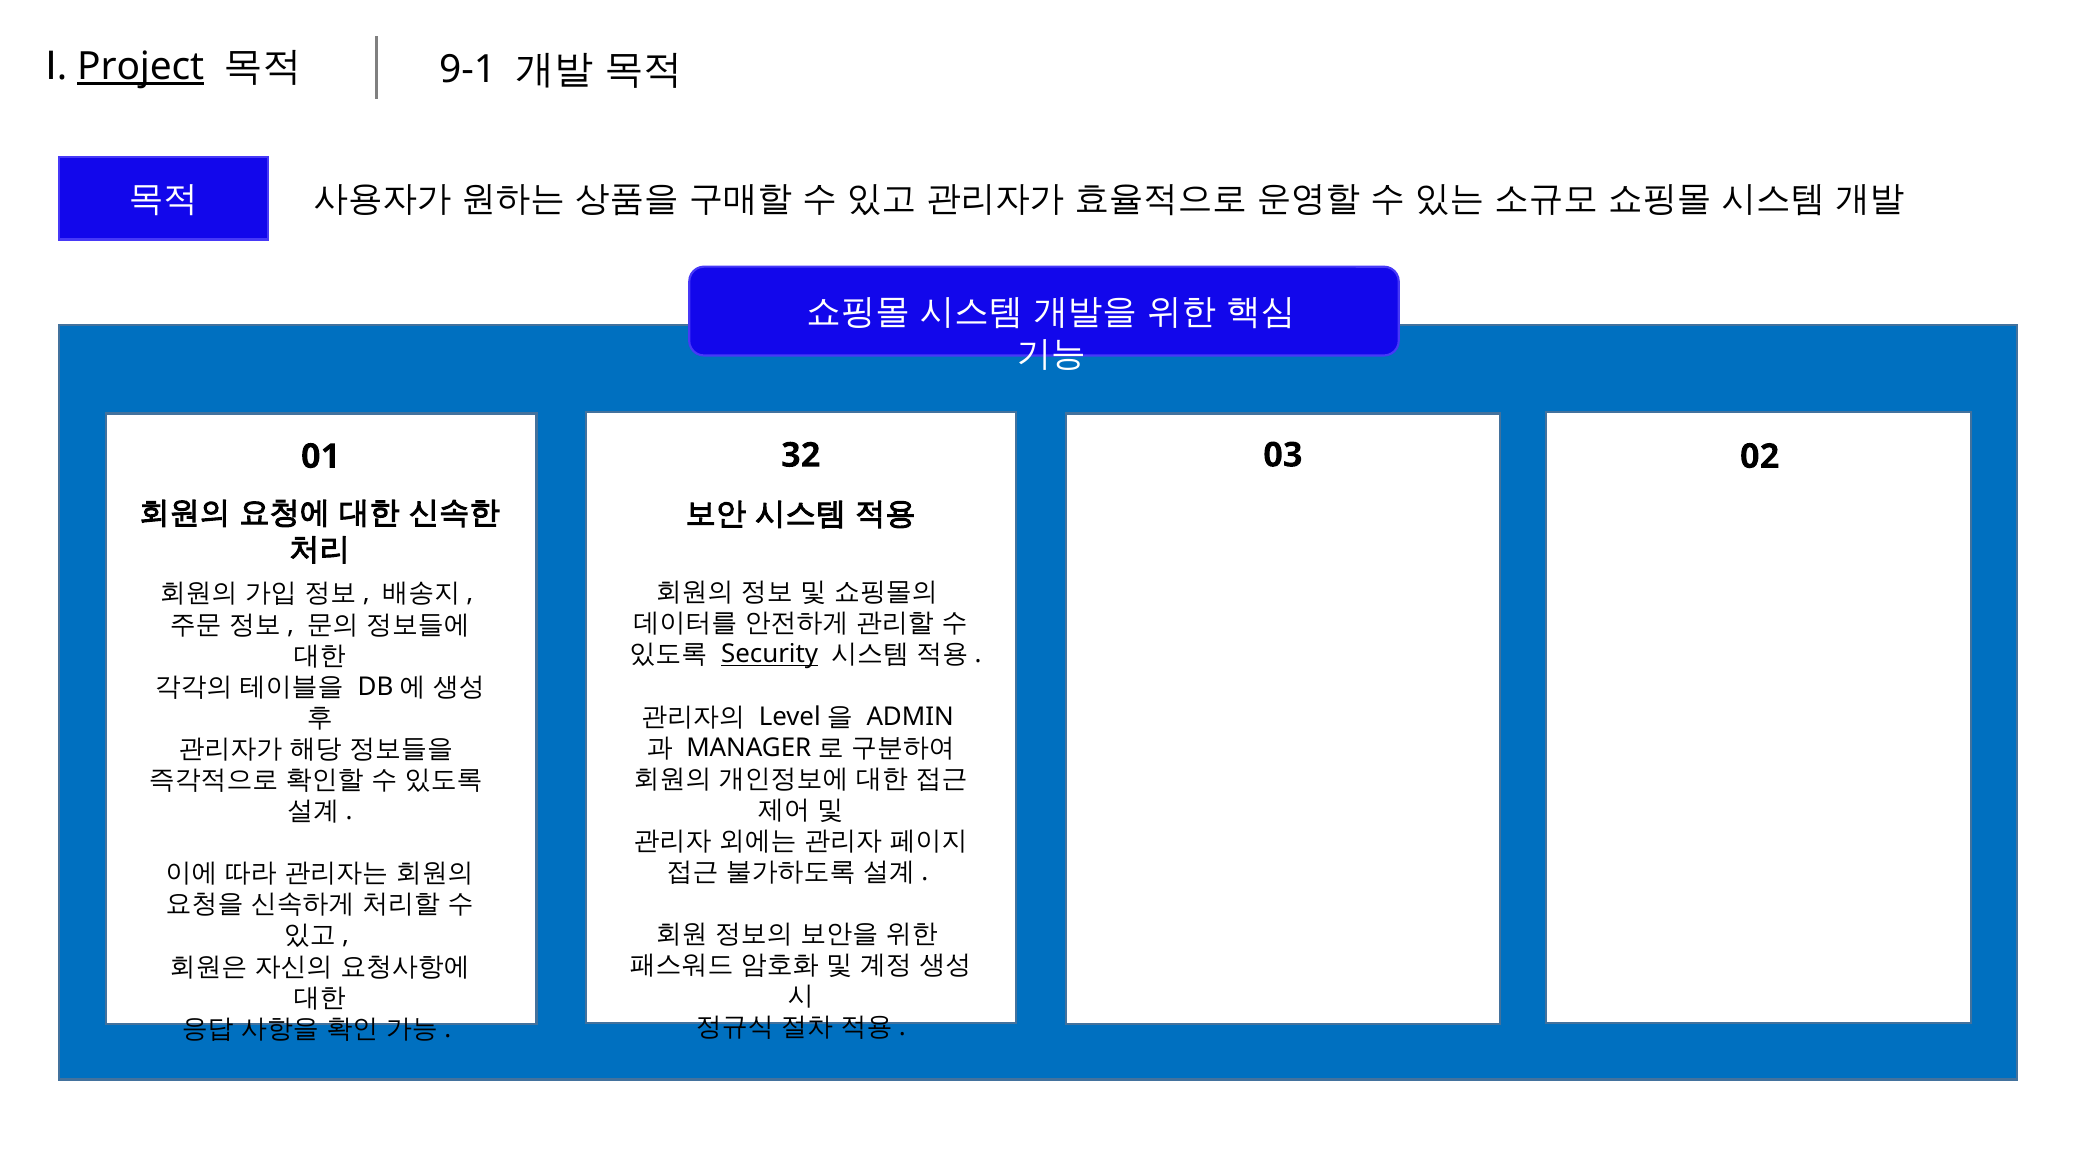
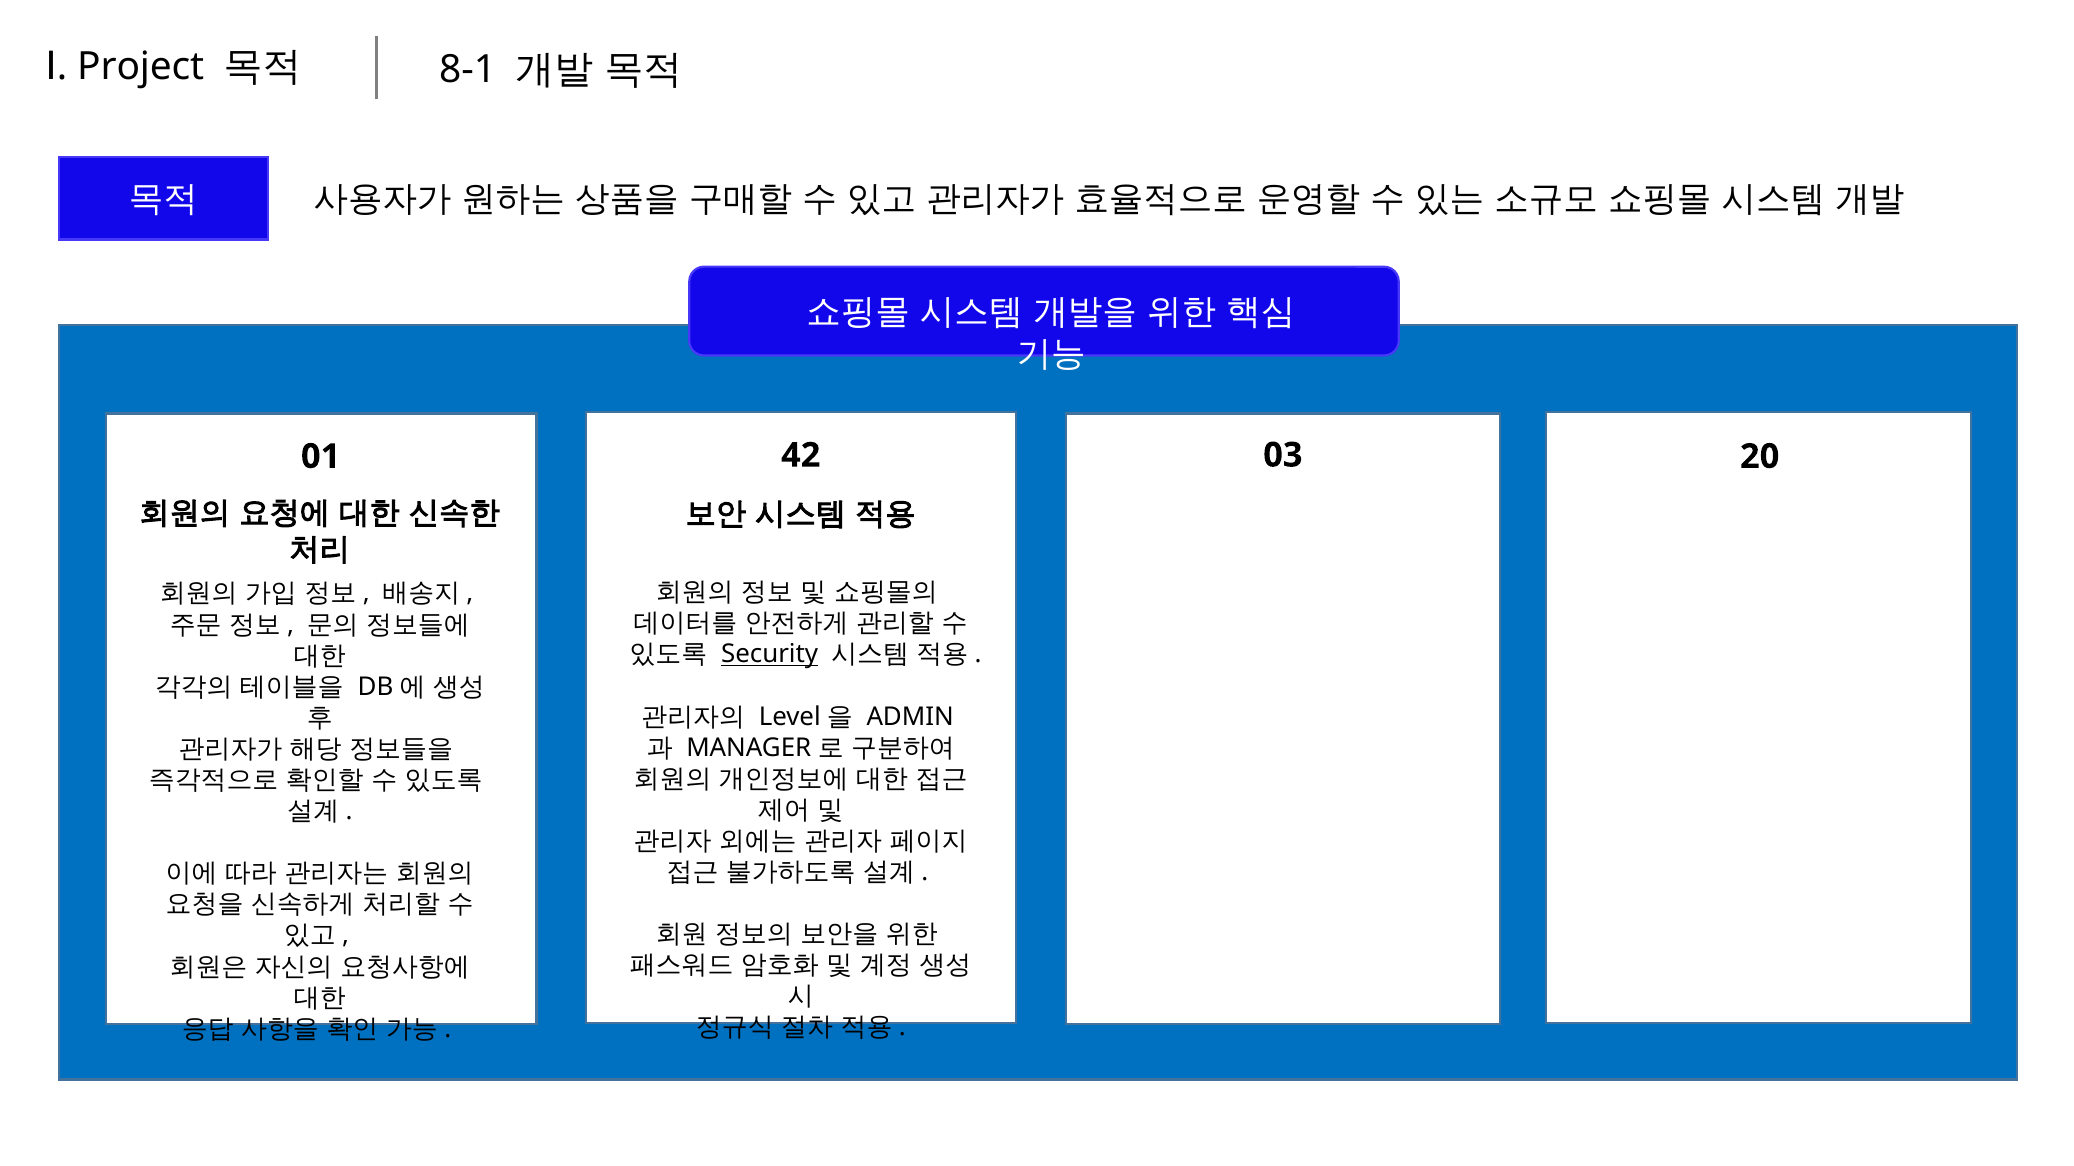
Project underline: present -> none (141, 67)
9-1: 9-1 -> 8-1 (468, 70)
32: 32 -> 42 (801, 456)
02: 02 -> 20 (1760, 457)
